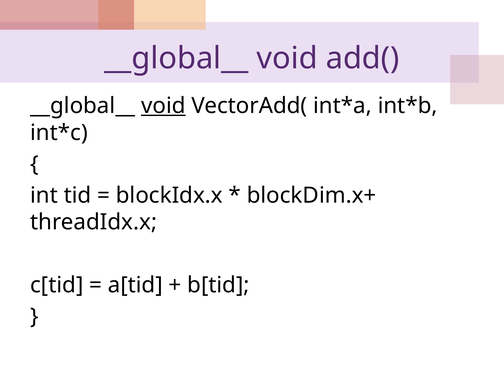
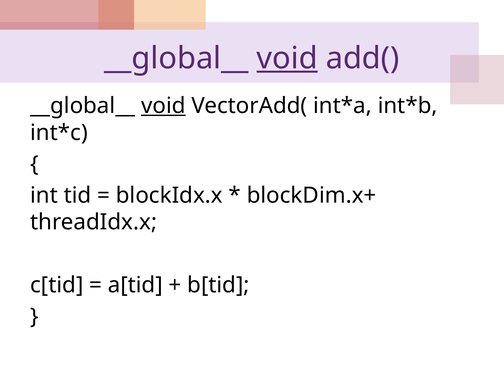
void underline: none -> present (287, 58)
